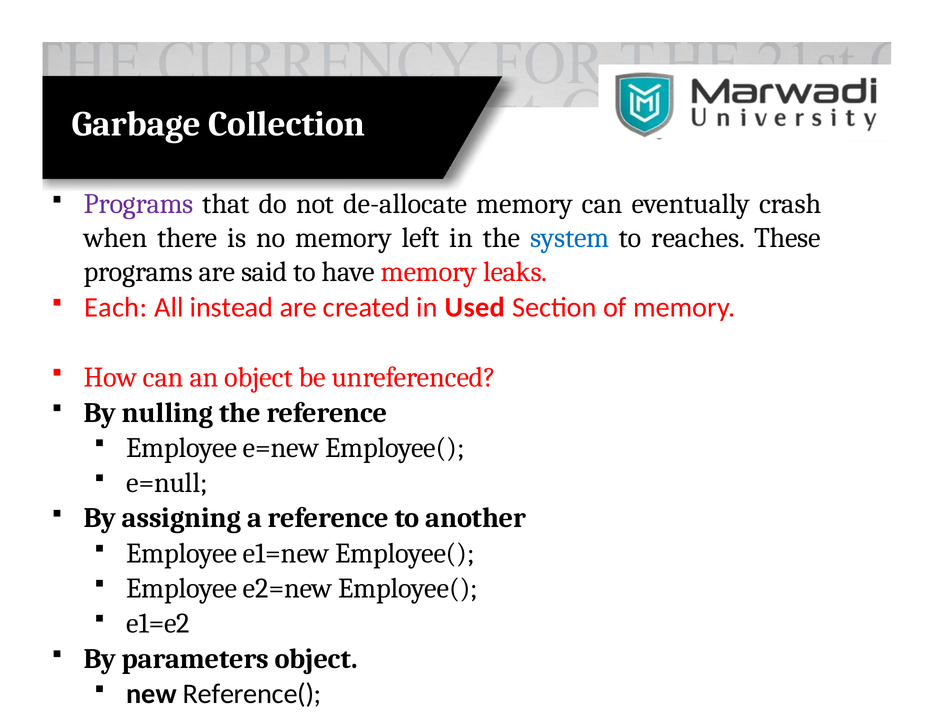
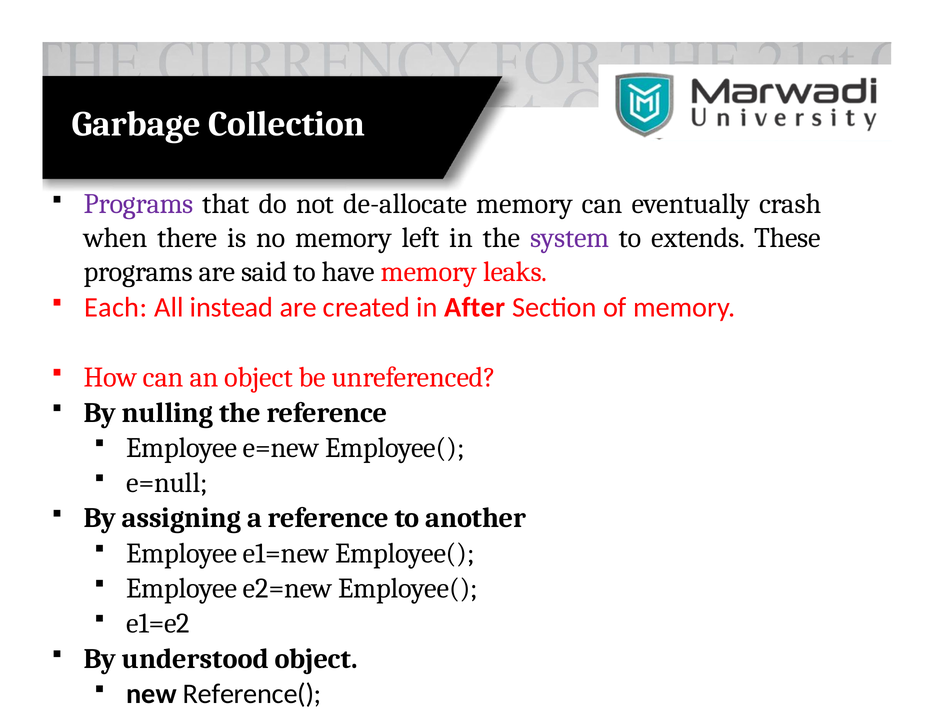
system colour: blue -> purple (570, 238)
reaches: reaches -> extends (698, 238)
Used: Used -> After (475, 307)
parameters: parameters -> understood (195, 659)
